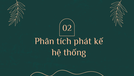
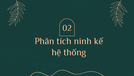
phát: phát -> ninh (83, 41)
